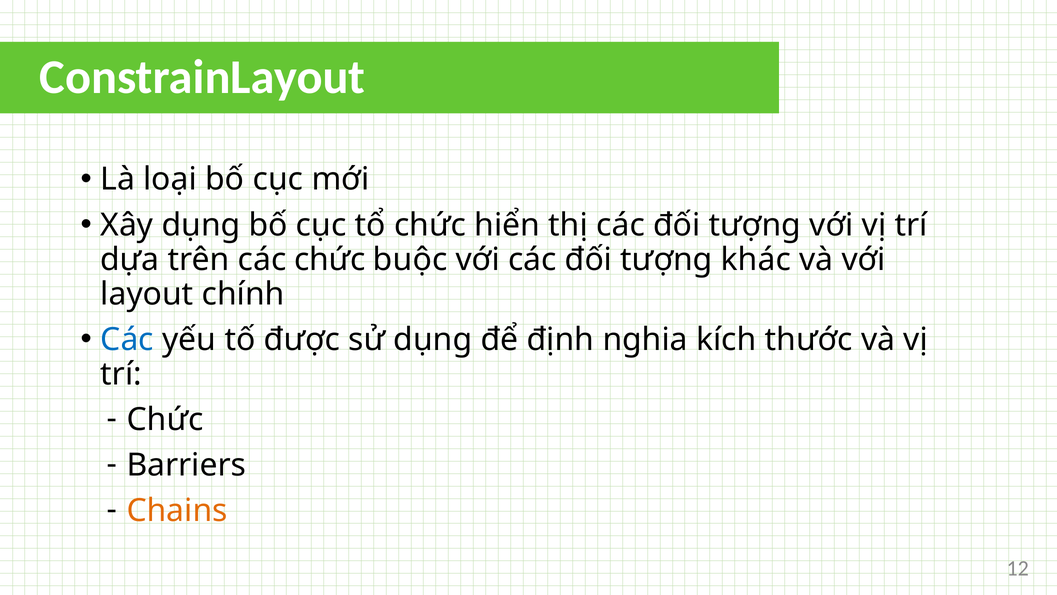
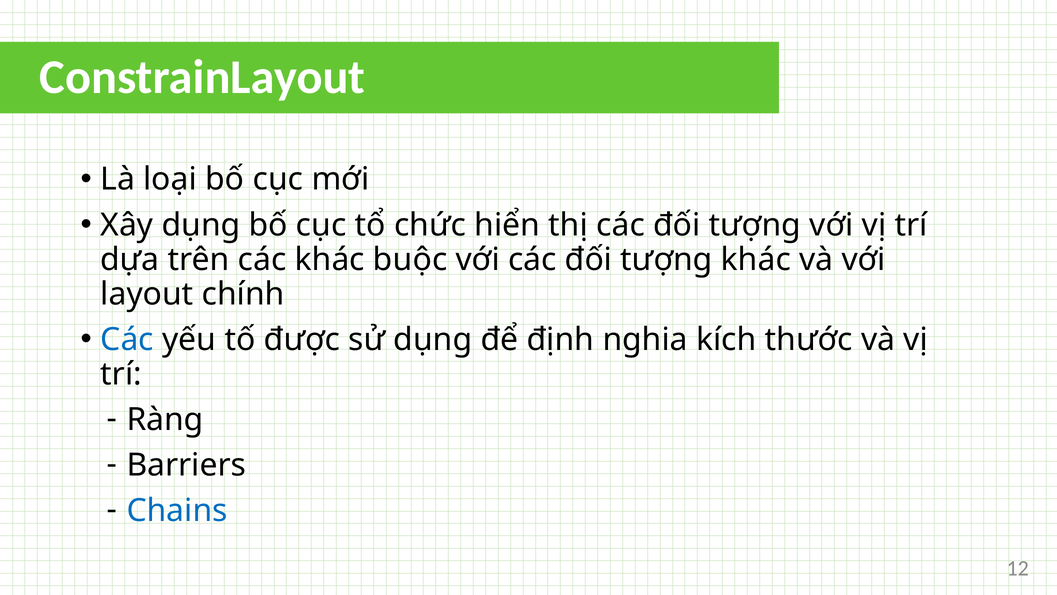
các chức: chức -> khác (330, 259)
Chức: Chức -> Ràng (165, 419)
Chains colour: orange -> blue (177, 510)
